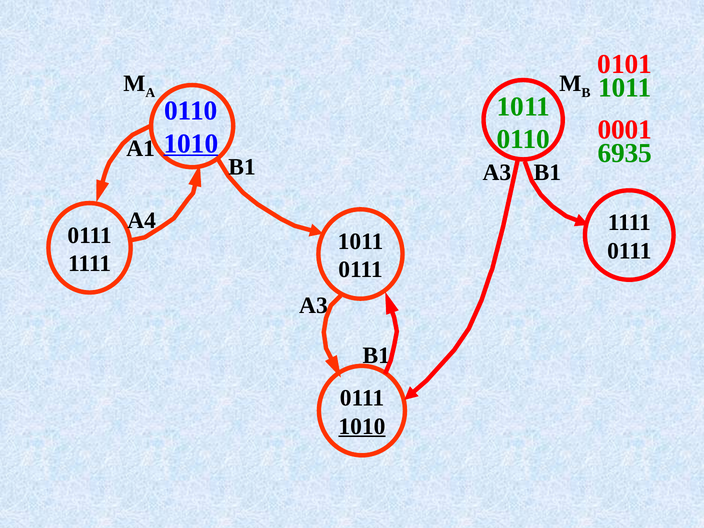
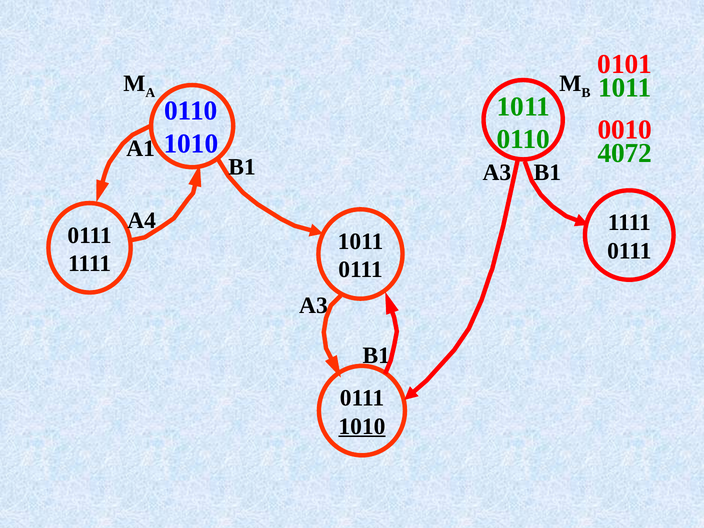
0001: 0001 -> 0010 (625, 130)
1010 underline: present -> none (191, 144)
6935: 6935 -> 4072 (625, 153)
